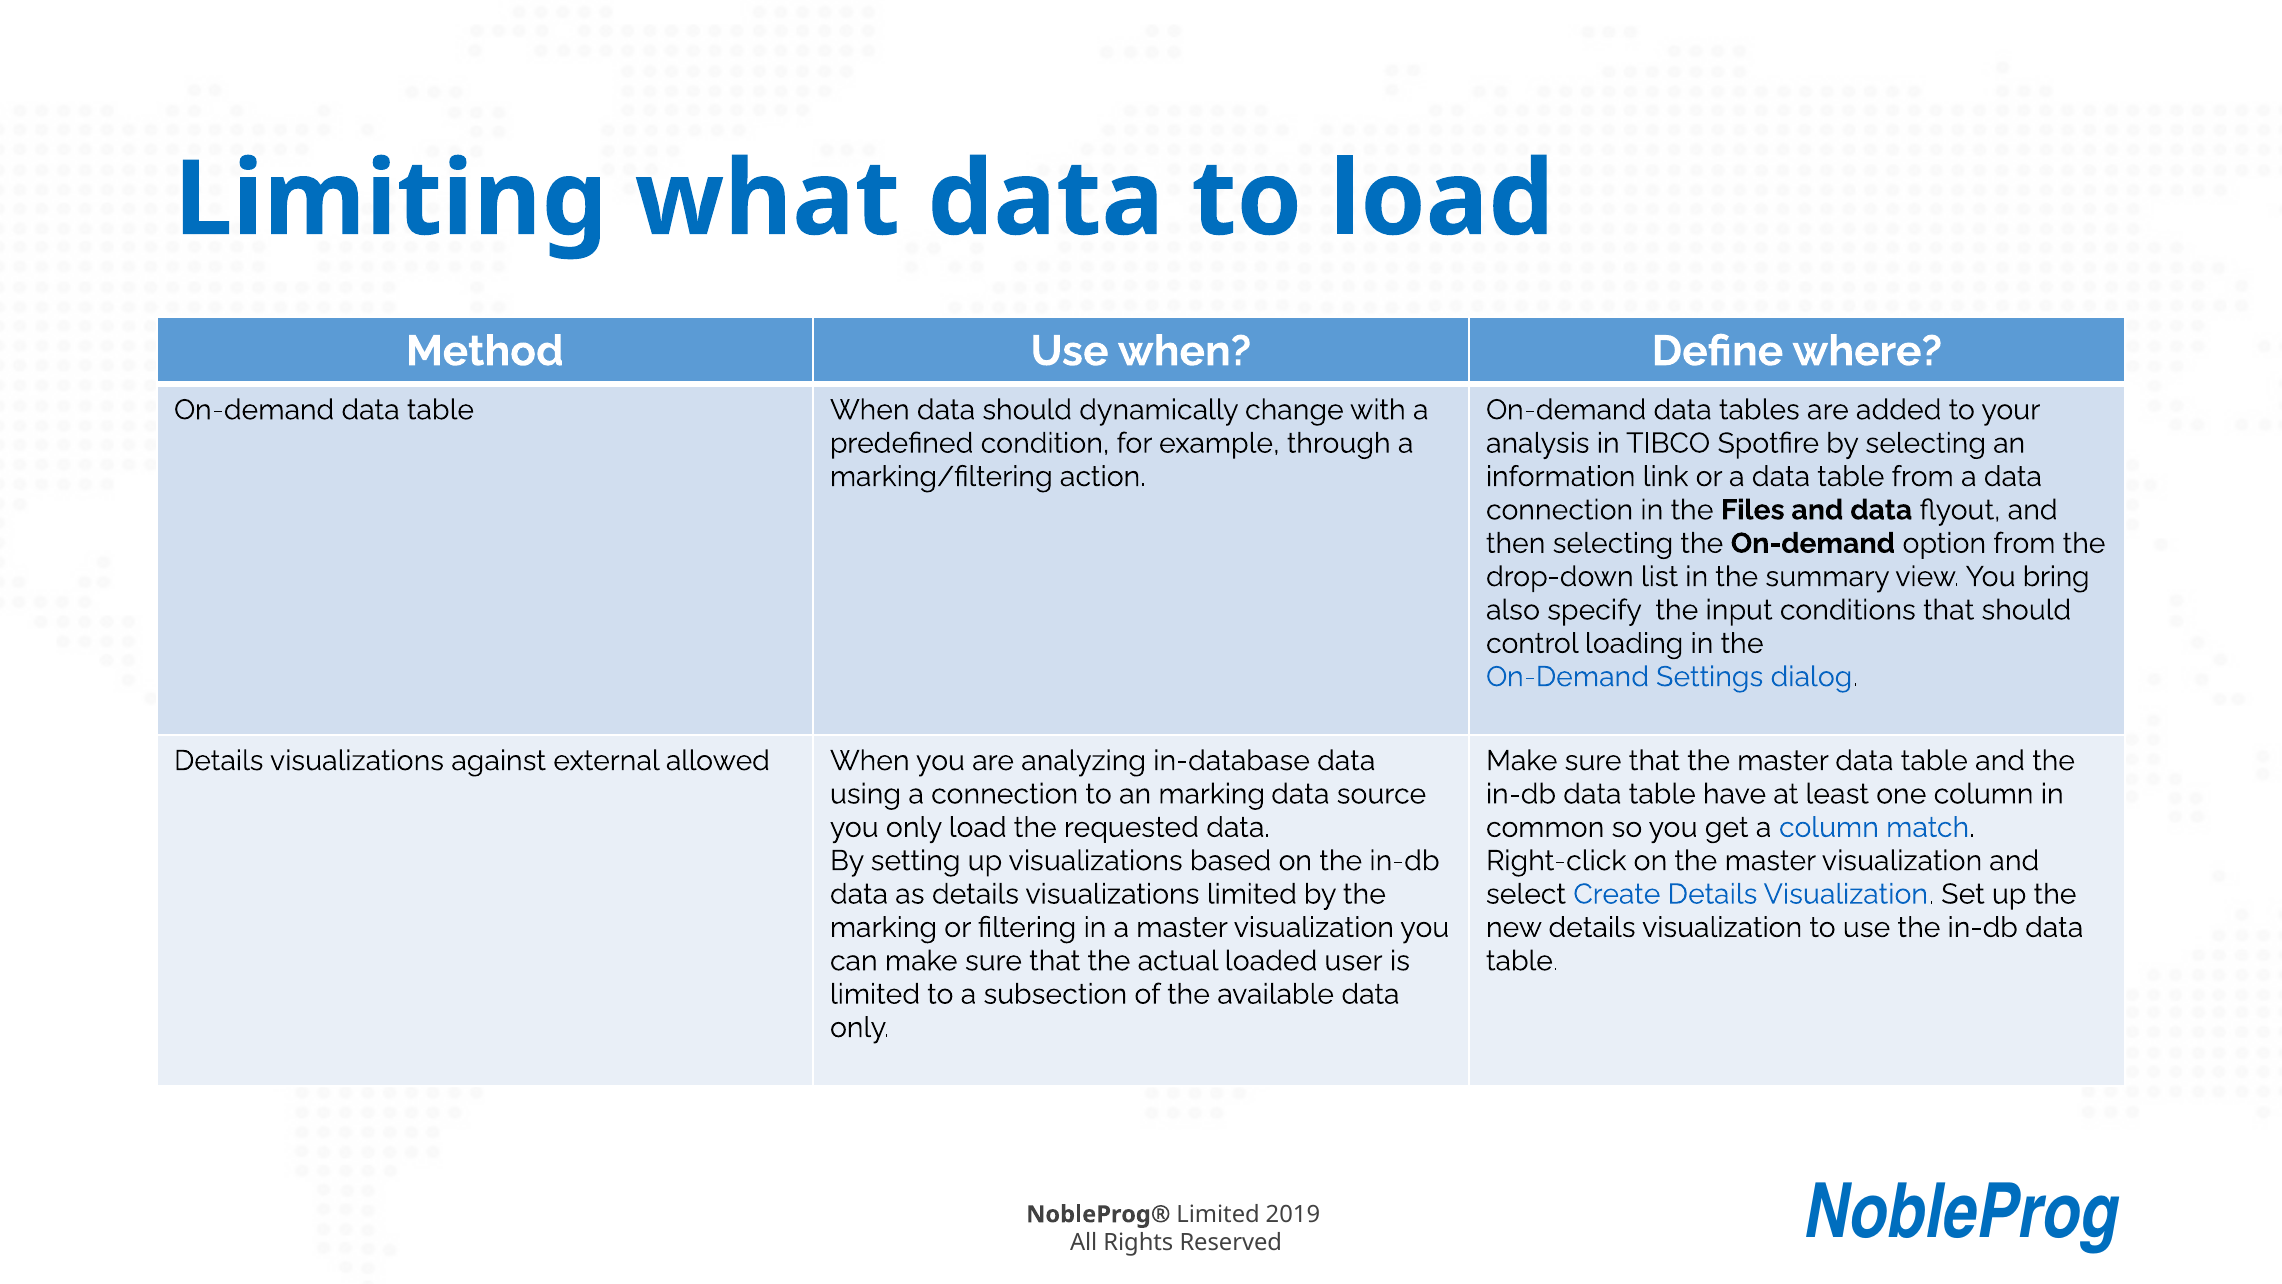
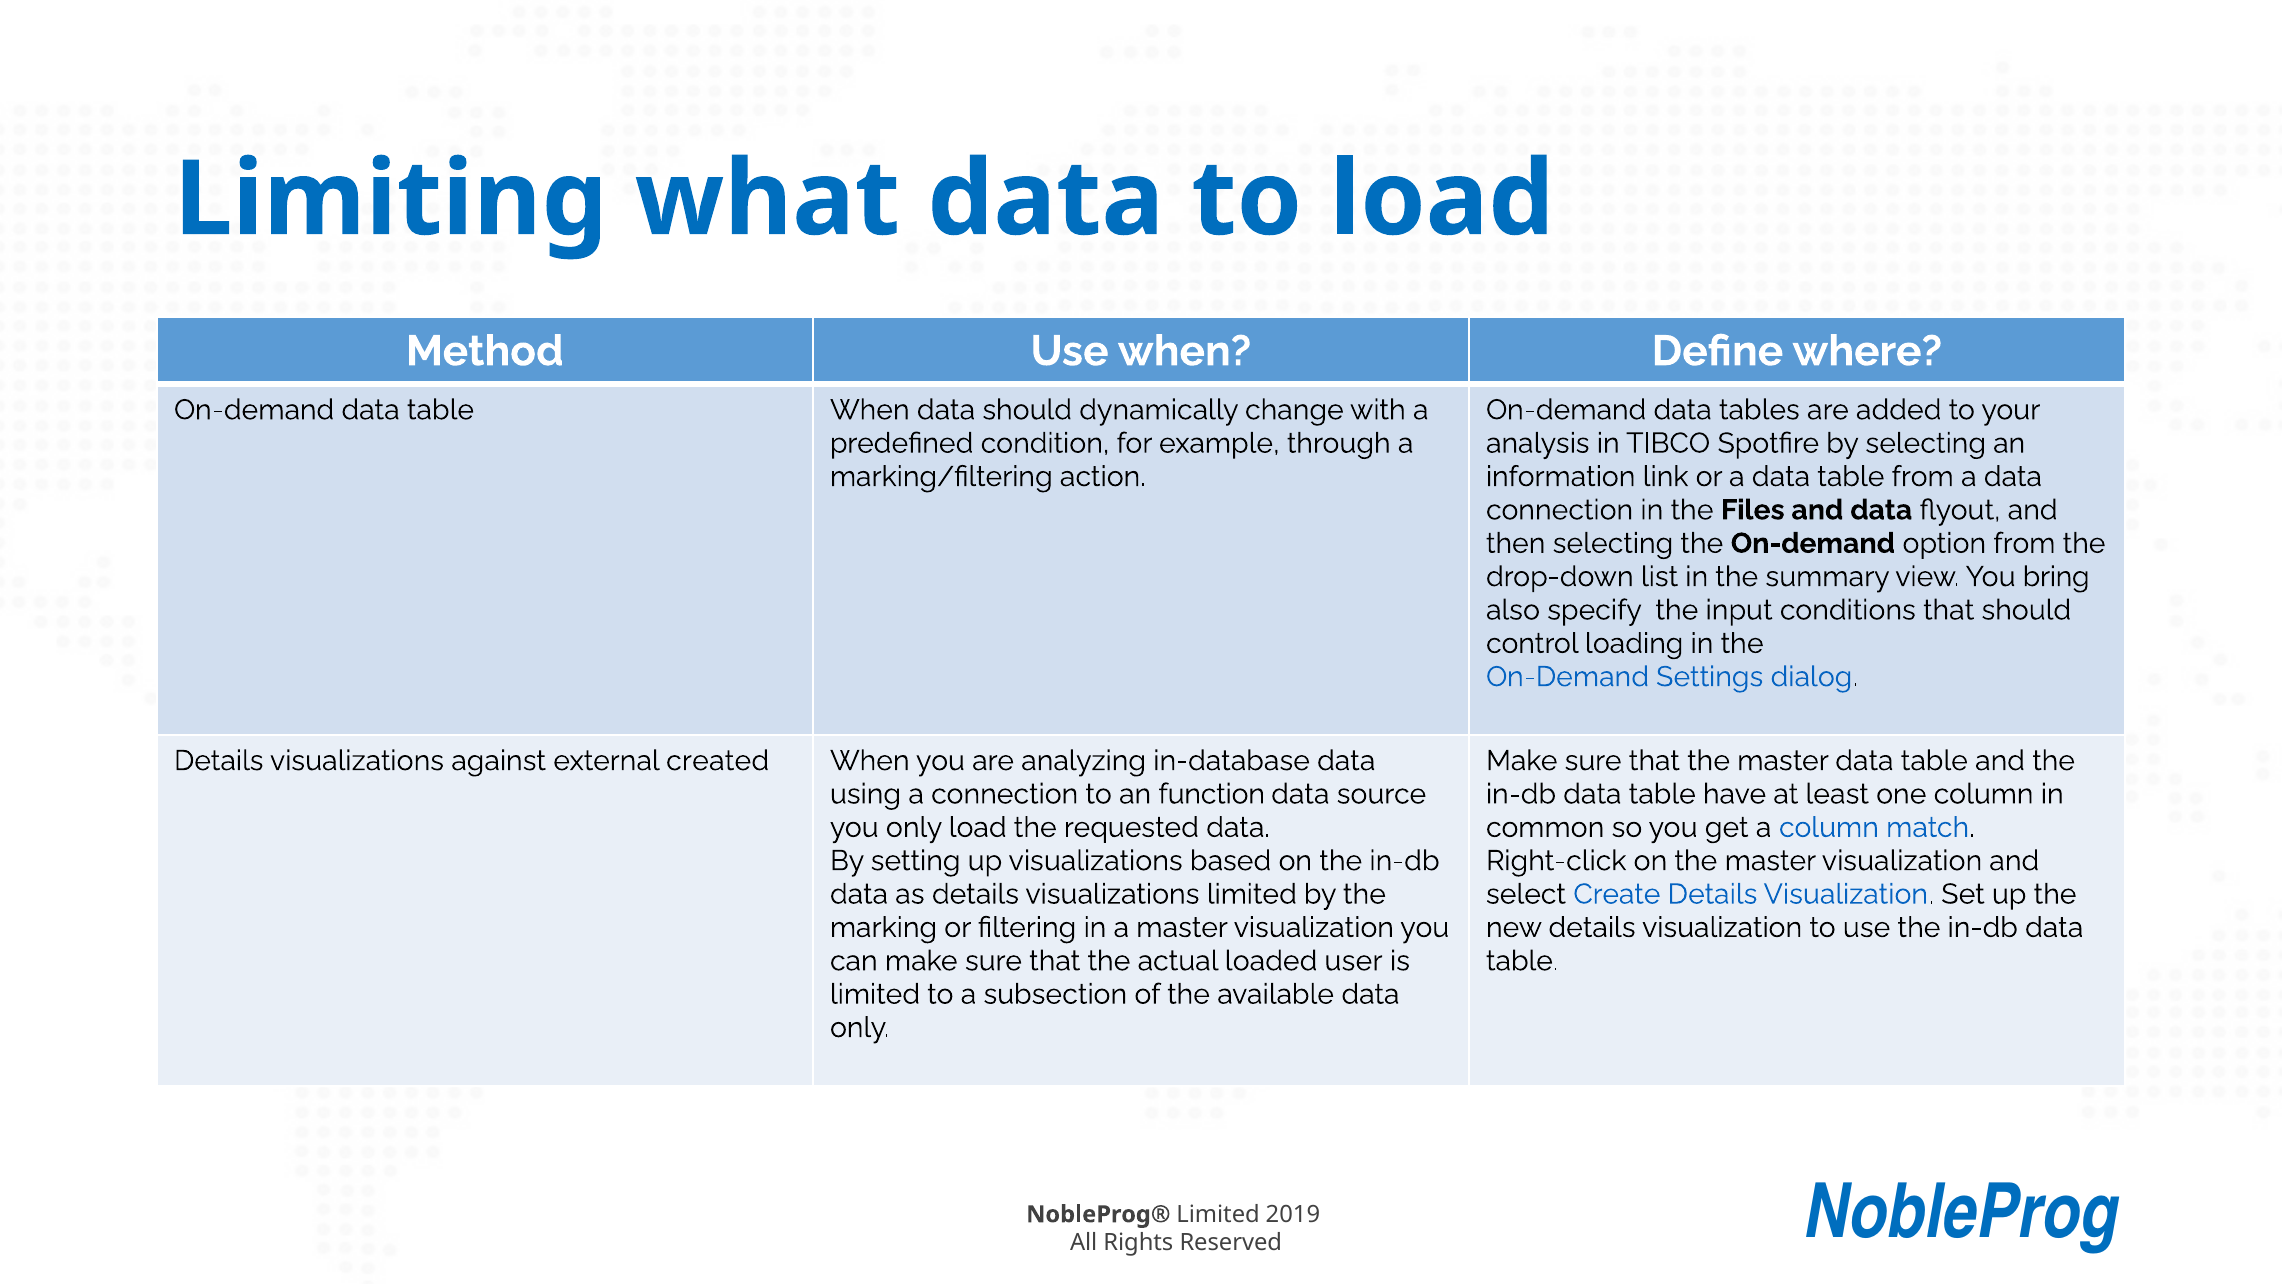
allowed: allowed -> created (718, 760)
an marking: marking -> function (1212, 794)
